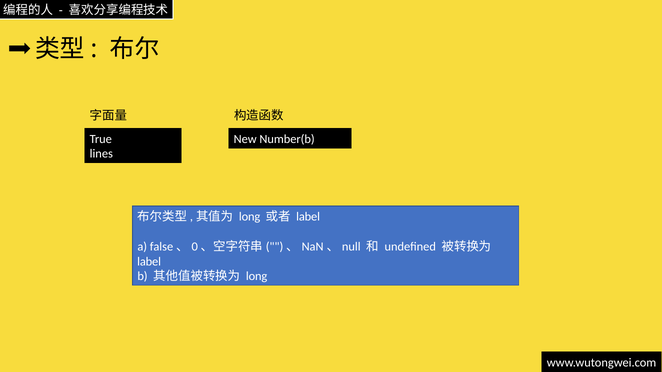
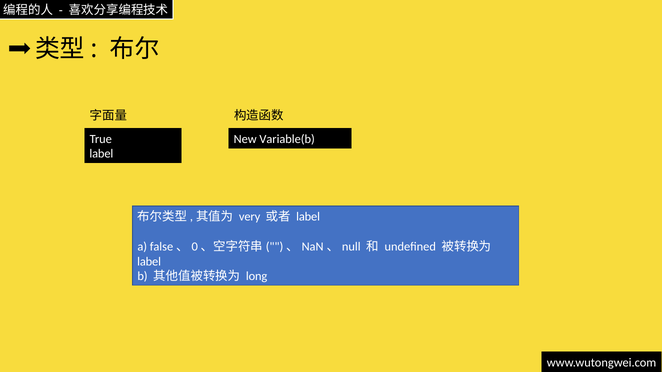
Number(b: Number(b -> Variable(b (287, 139)
lines: lines -> label (101, 154)
long: long -> very (250, 217)
